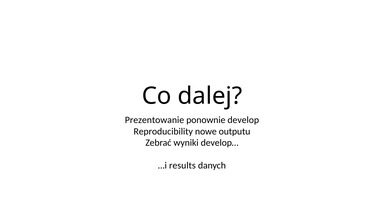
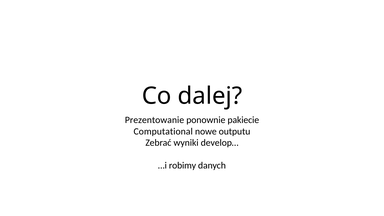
develop: develop -> pakiecie (243, 120)
Reproducibility: Reproducibility -> Computational (163, 131)
results: results -> robimy (183, 165)
